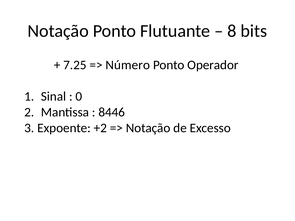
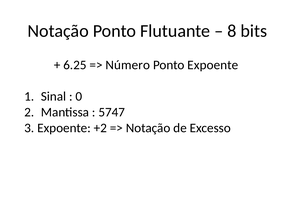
7.25: 7.25 -> 6.25 (75, 65)
Ponto Operador: Operador -> Expoente (213, 65)
8446: 8446 -> 5747 (112, 112)
